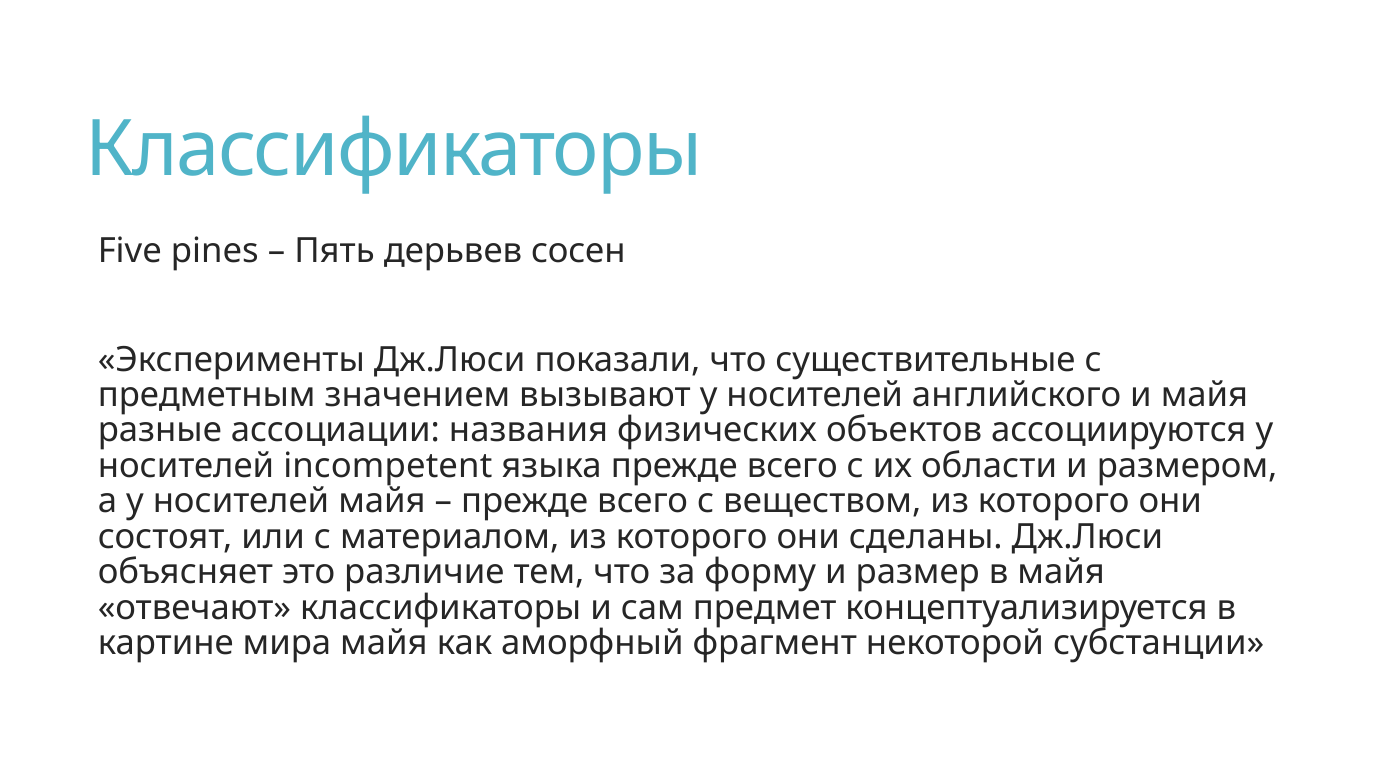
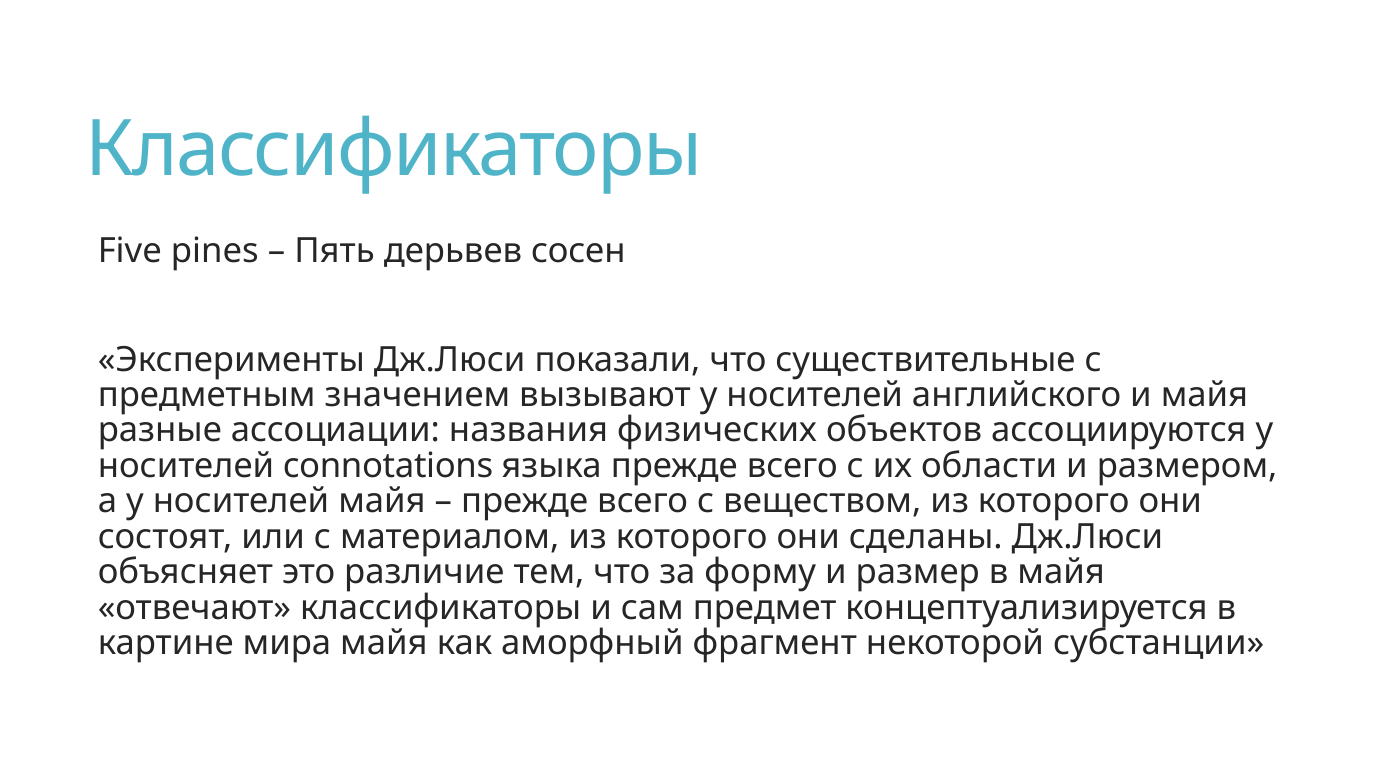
incompetent: incompetent -> connotations (388, 466)
